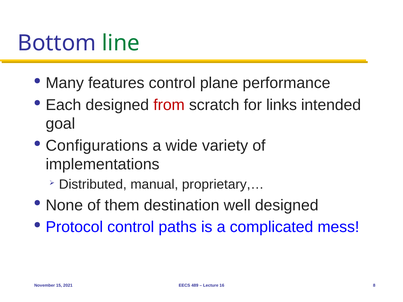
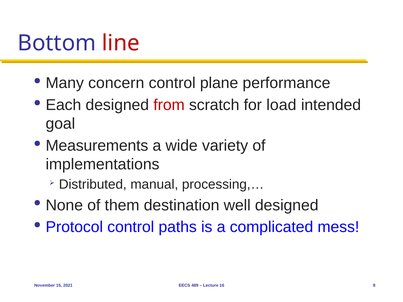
line colour: green -> red (121, 43)
features: features -> concern (116, 83)
links: links -> load (281, 105)
Configurations: Configurations -> Measurements (97, 146)
proprietary,…: proprietary,… -> processing,… (223, 185)
